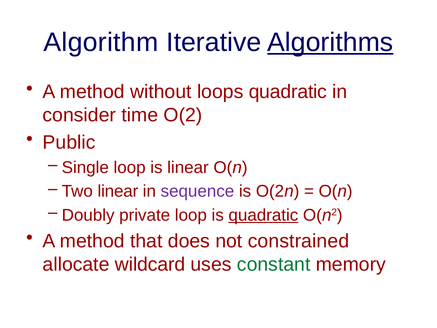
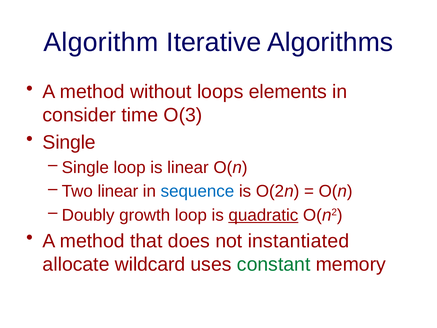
Algorithms underline: present -> none (330, 42)
loops quadratic: quadratic -> elements (288, 92)
O(2: O(2 -> O(3 (183, 115)
Public: Public -> Single (69, 142)
sequence colour: purple -> blue (197, 191)
private: private -> growth (145, 215)
constrained: constrained -> instantiated (298, 241)
